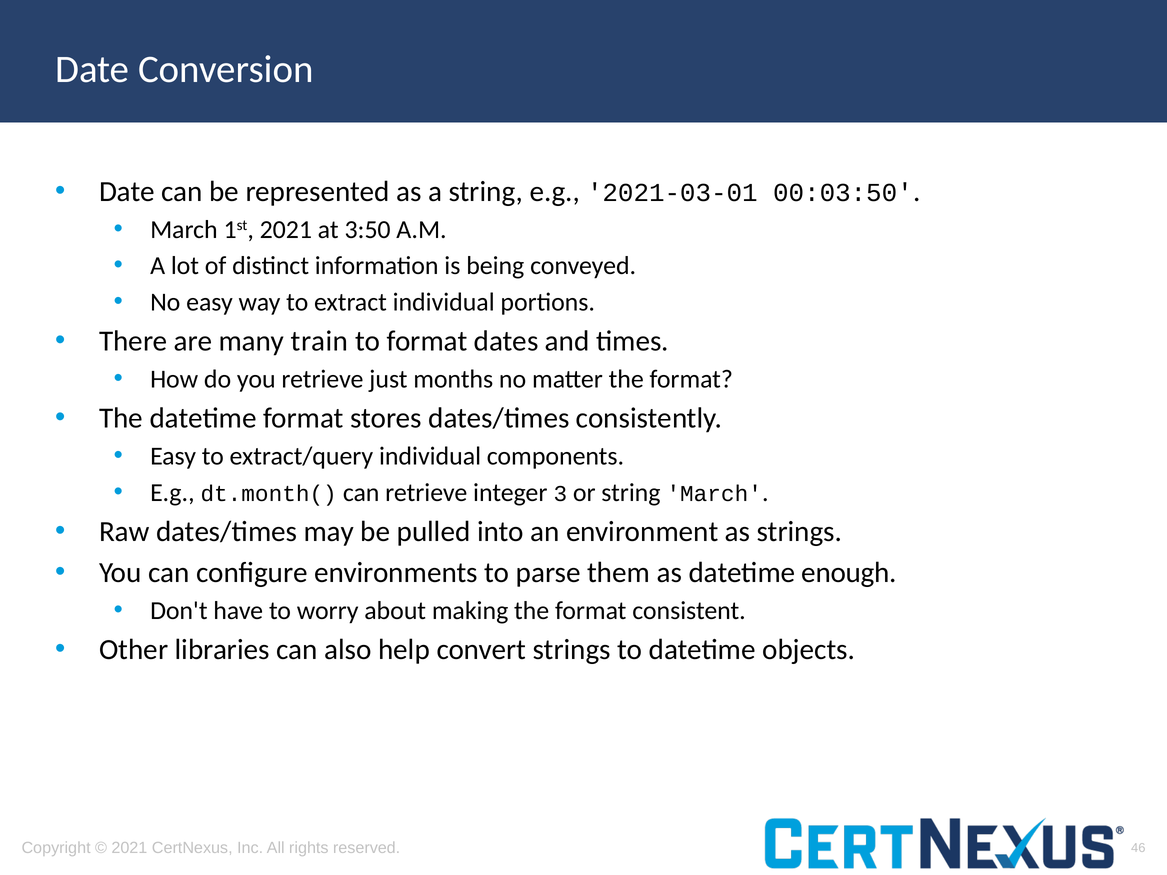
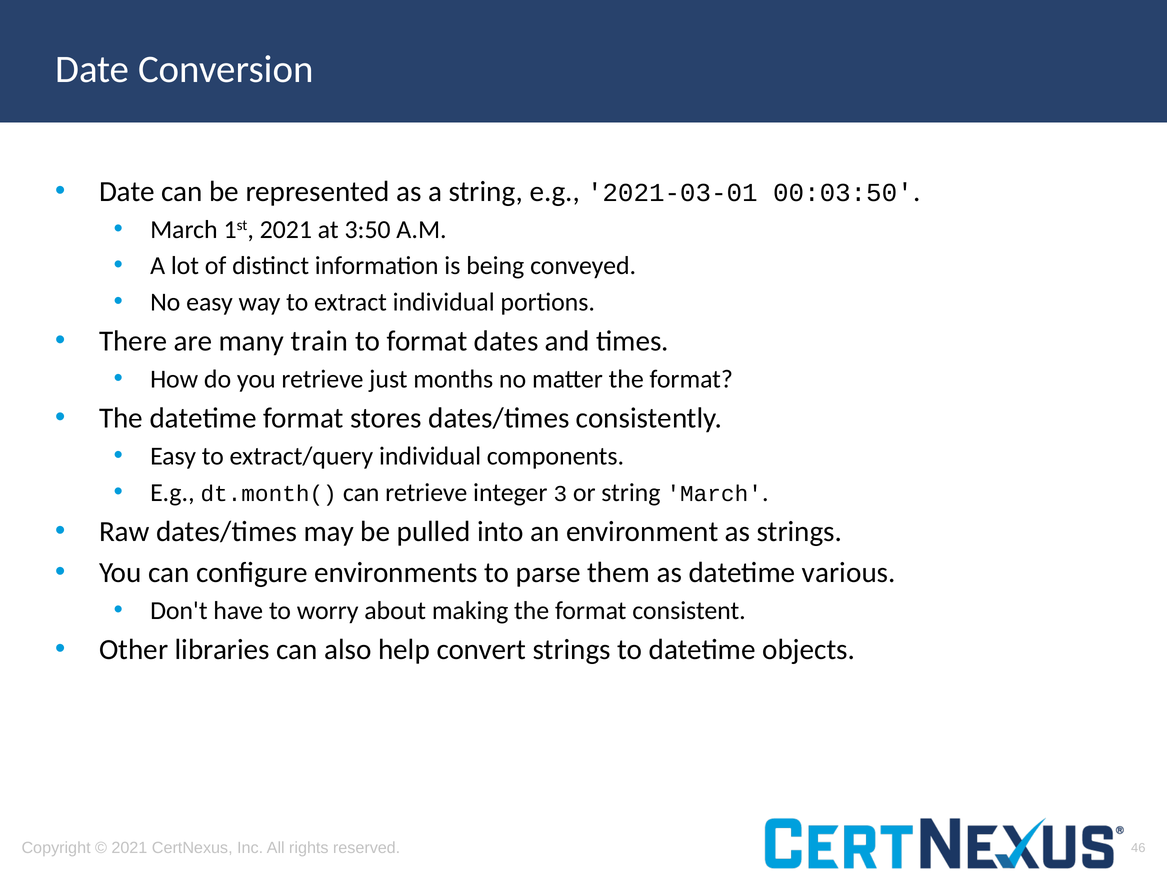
enough: enough -> various (849, 573)
